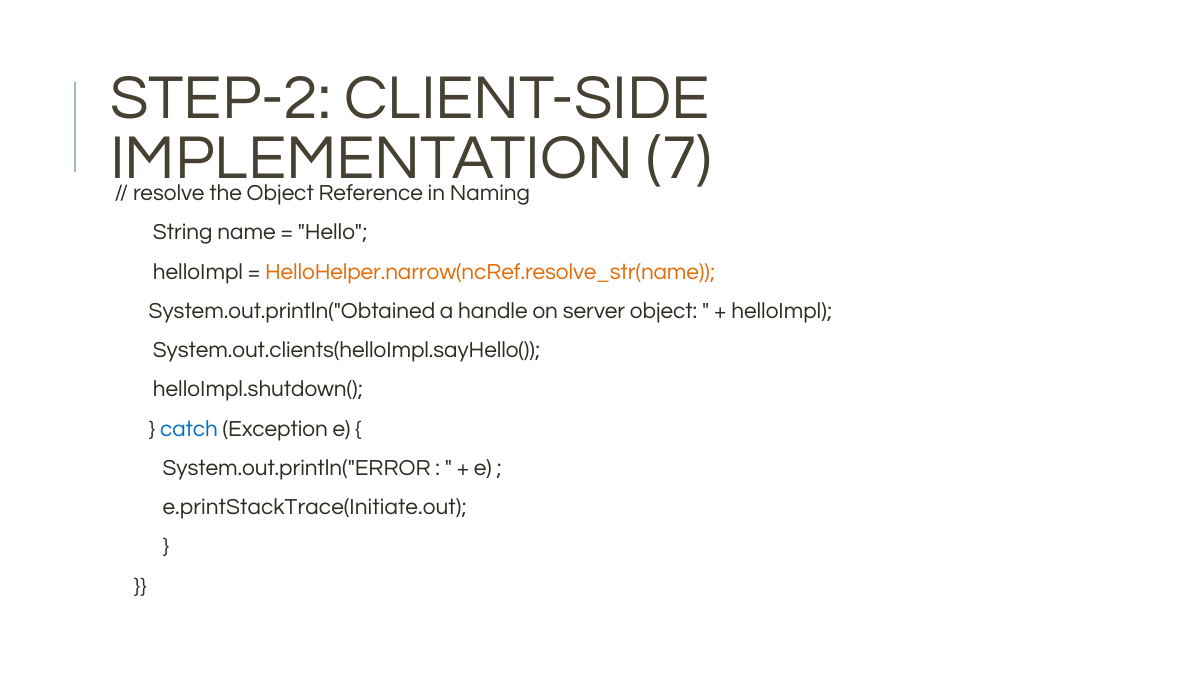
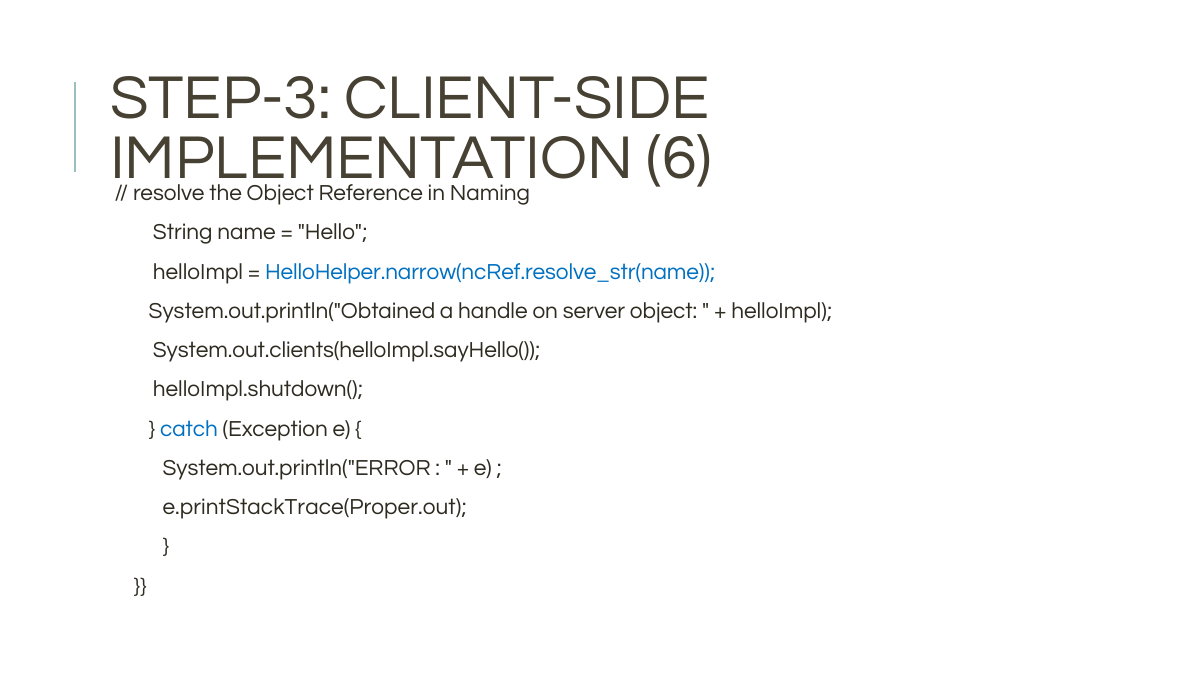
STEP-2: STEP-2 -> STEP-3 (221, 98)
7: 7 -> 6 (679, 158)
HelloHelper.narrow(ncRef.resolve_str(name colour: orange -> blue (490, 272)
e.printStackTrace(Initiate.out: e.printStackTrace(Initiate.out -> e.printStackTrace(Proper.out (315, 507)
